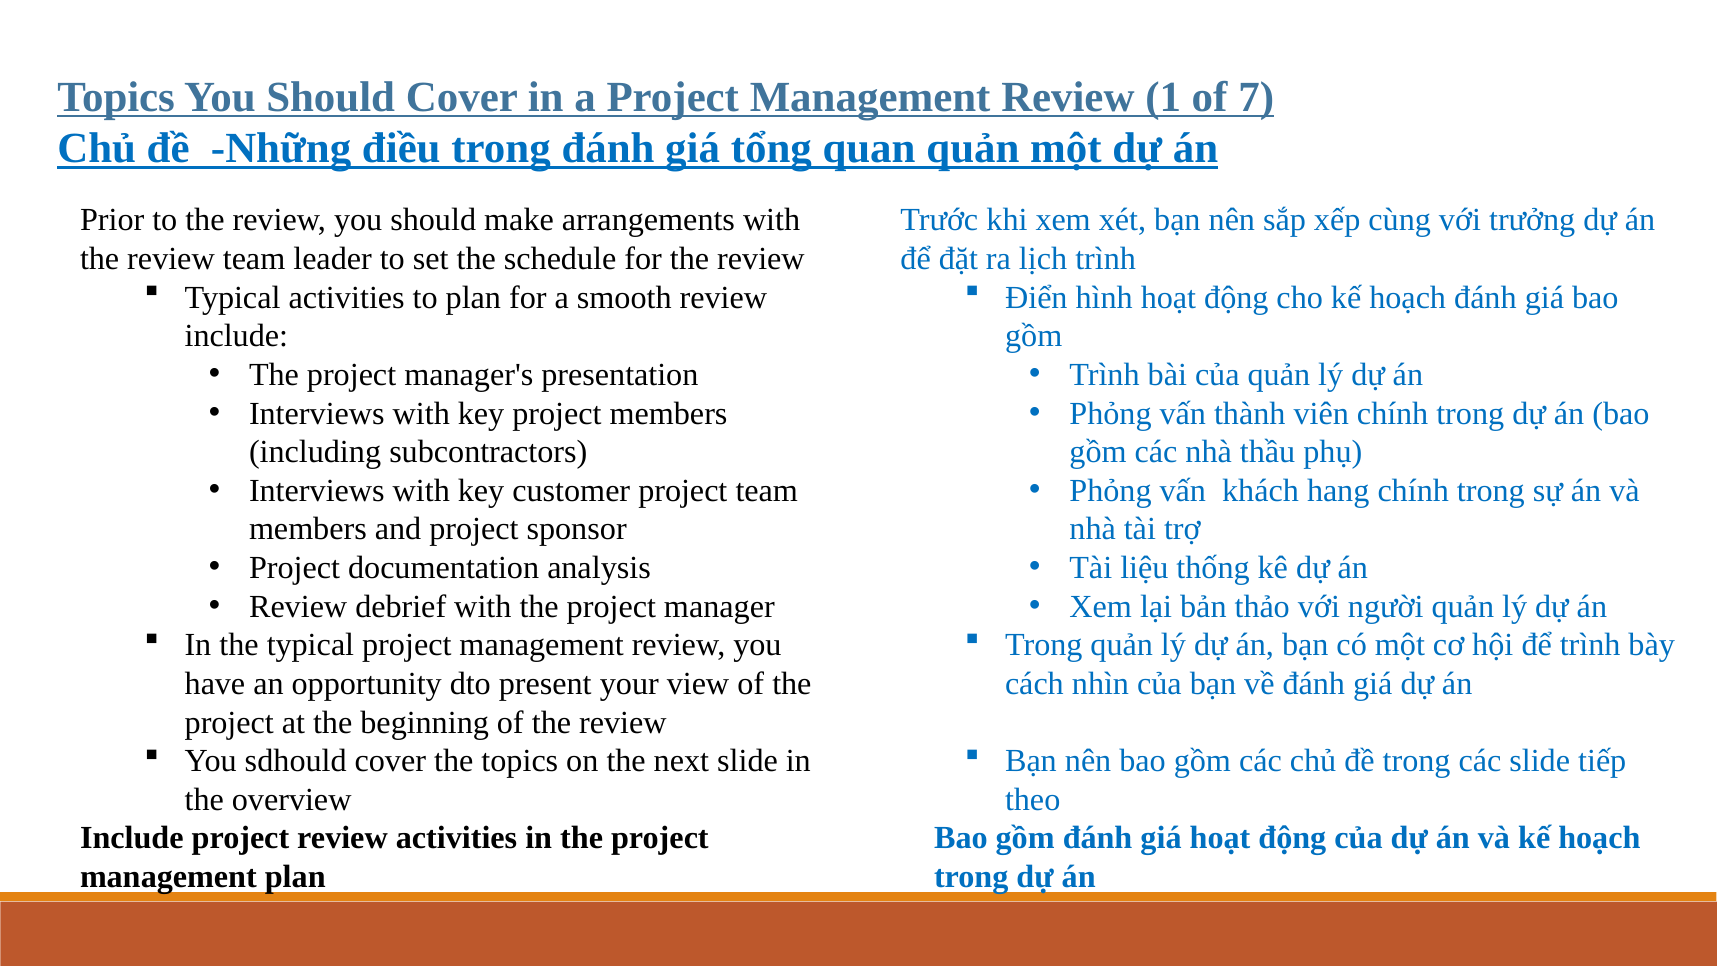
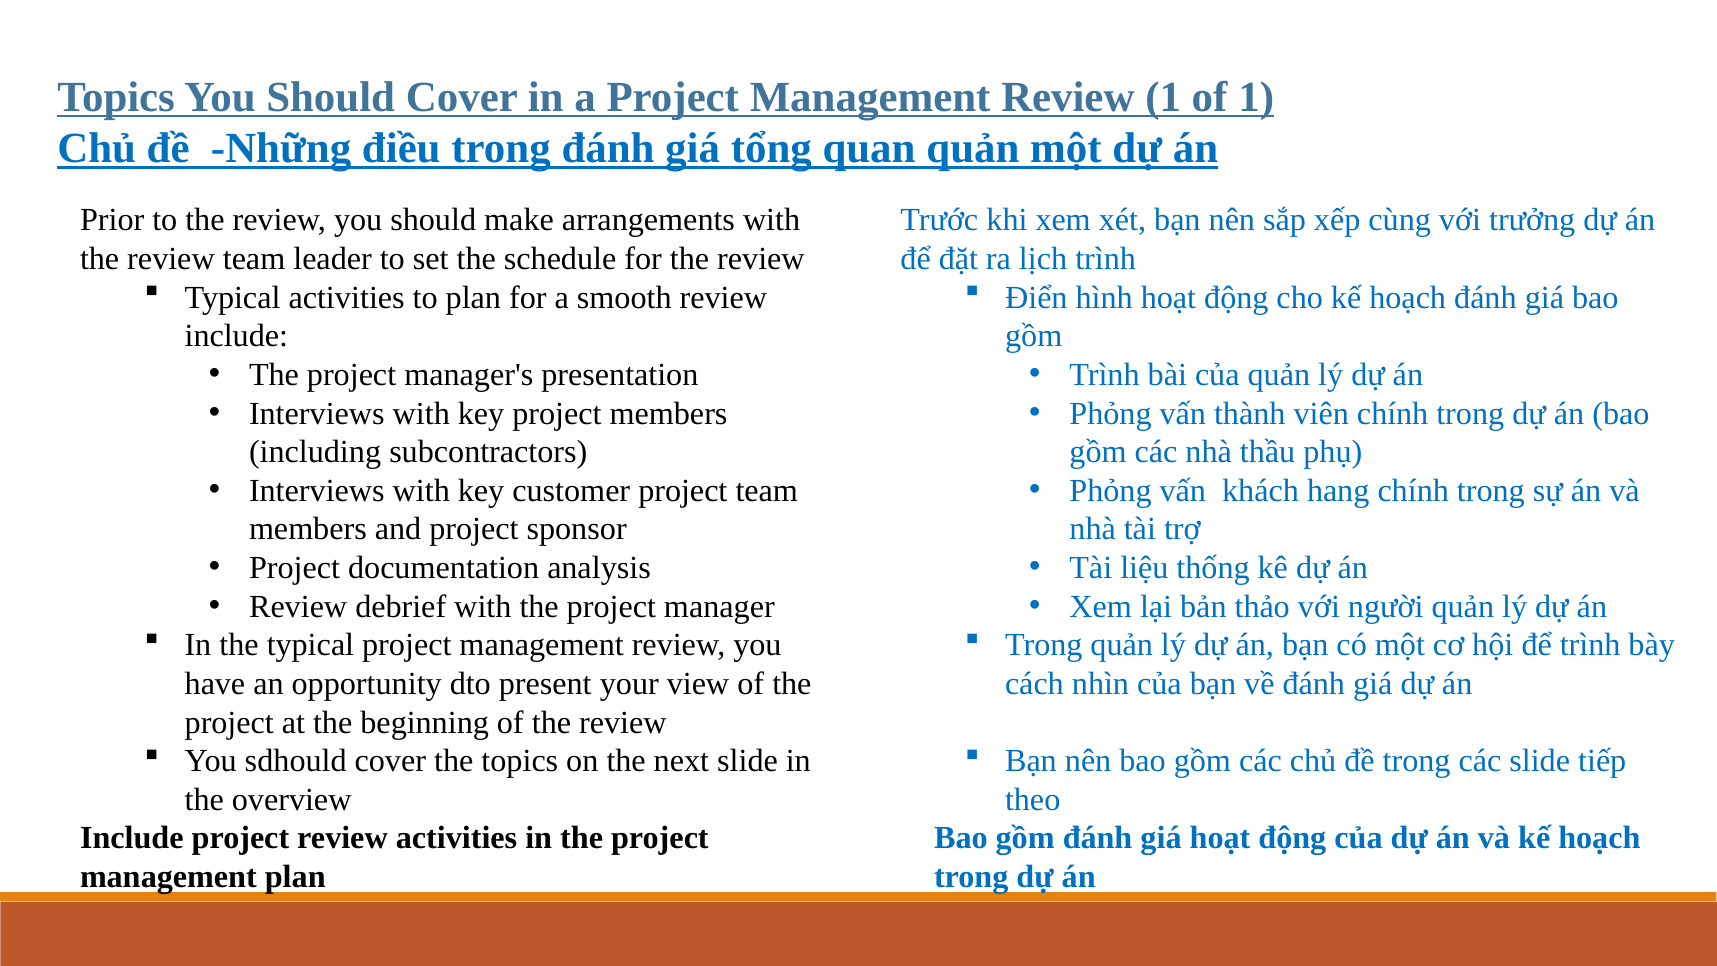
of 7: 7 -> 1 (1256, 97)
